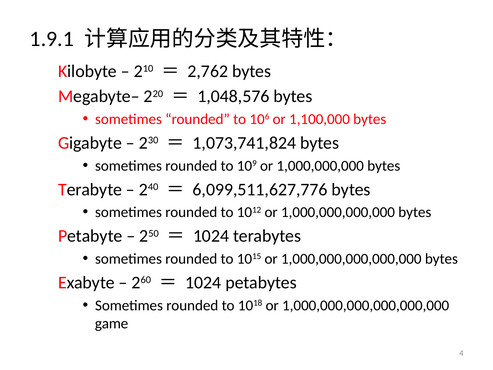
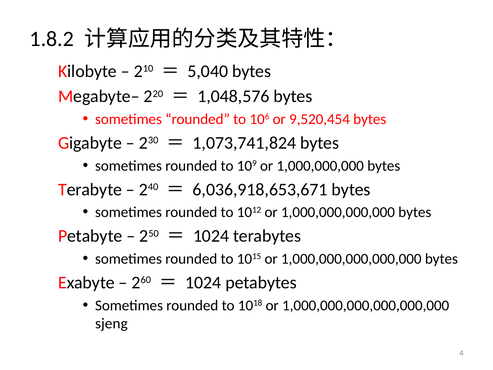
1.9.1: 1.9.1 -> 1.8.2 (52, 39)
2,762: 2,762 -> 5,040 (208, 71)
1,100,000: 1,100,000 -> 9,520,454 (320, 119)
6,099,511,627,776: 6,099,511,627,776 -> 6,036,918,653,671 (260, 189)
game: game -> sjeng (111, 323)
